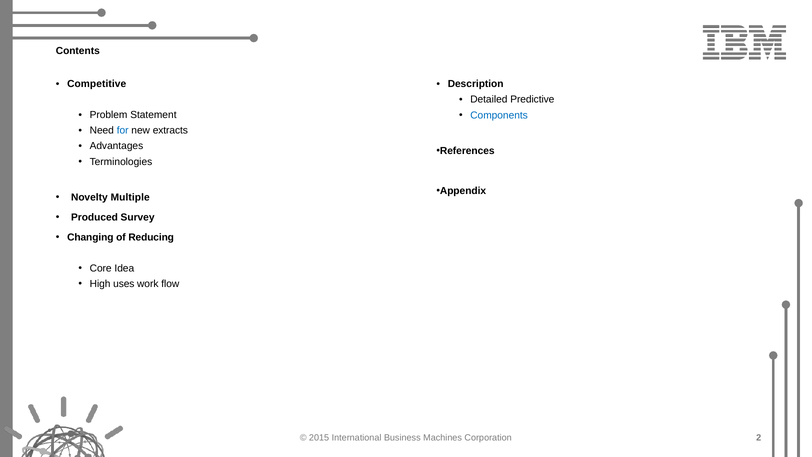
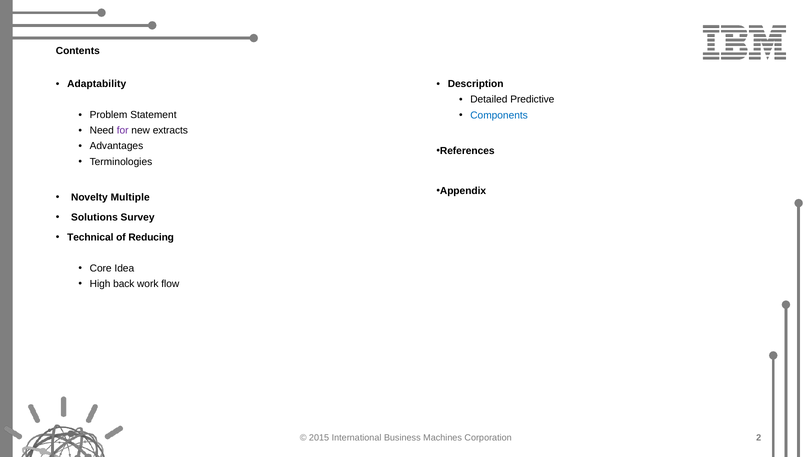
Competitive: Competitive -> Adaptability (97, 84)
for colour: blue -> purple (123, 131)
Produced: Produced -> Solutions (94, 217)
Changing: Changing -> Technical (90, 237)
uses: uses -> back (124, 284)
